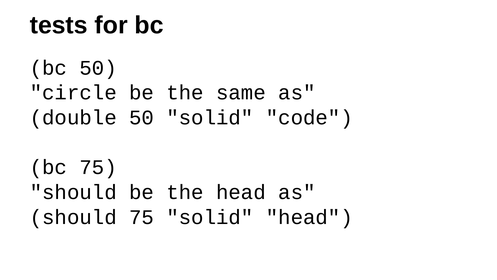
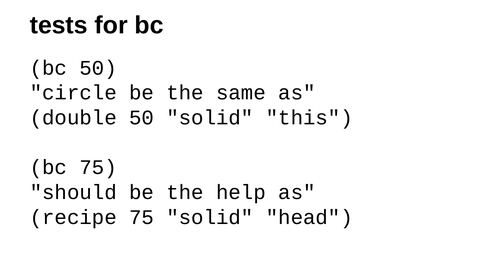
code: code -> this (309, 117)
the head: head -> help (241, 192)
should: should -> recipe (73, 217)
